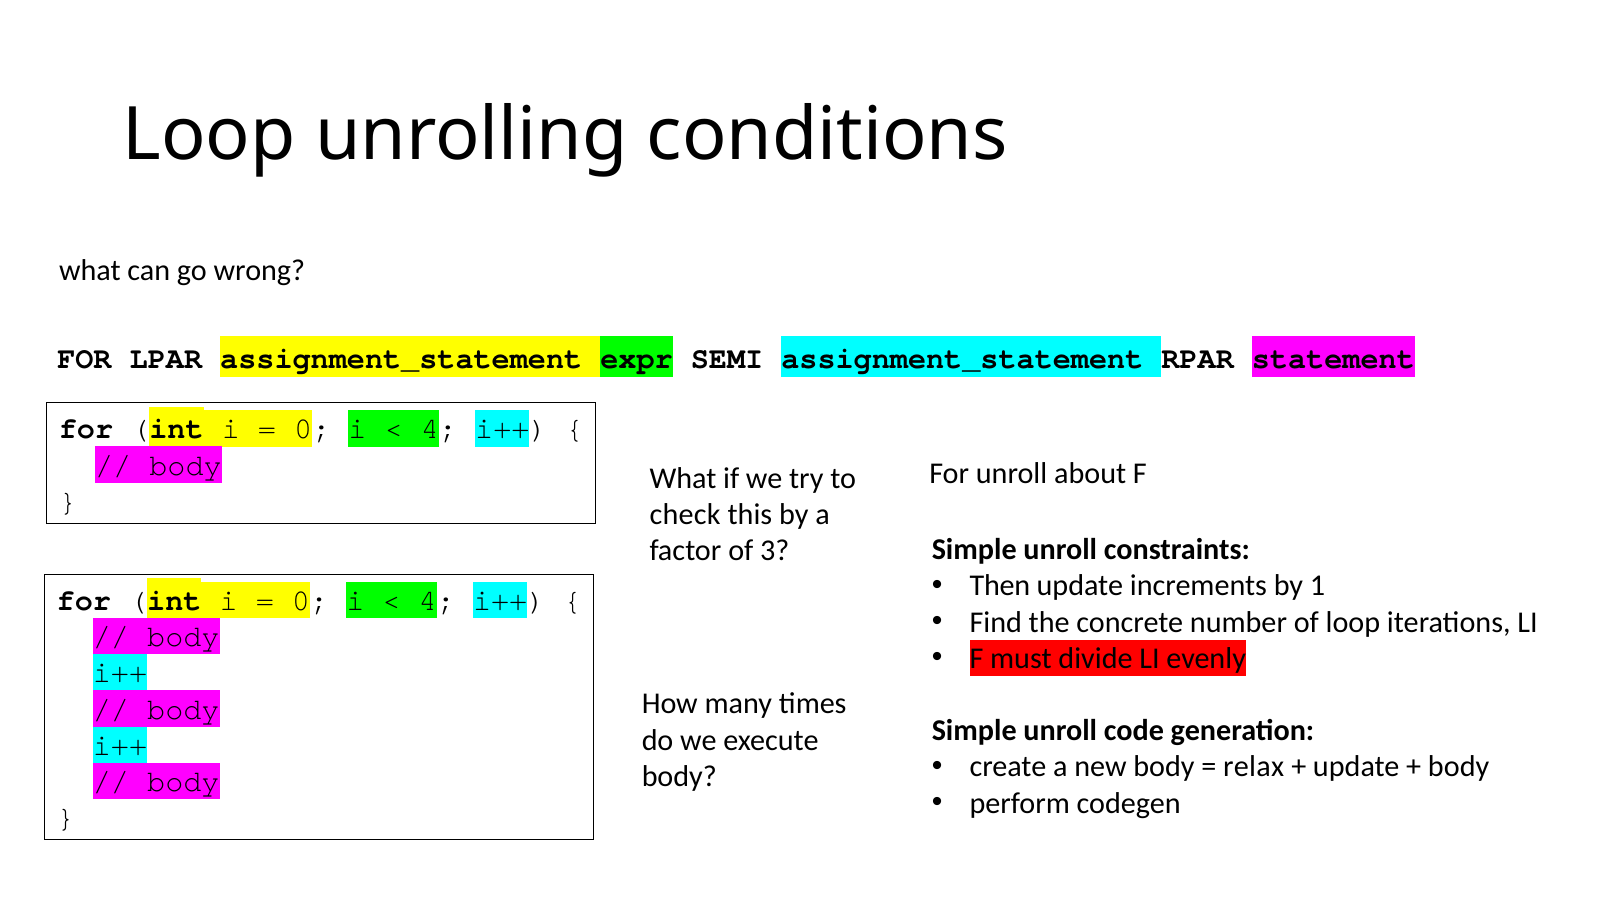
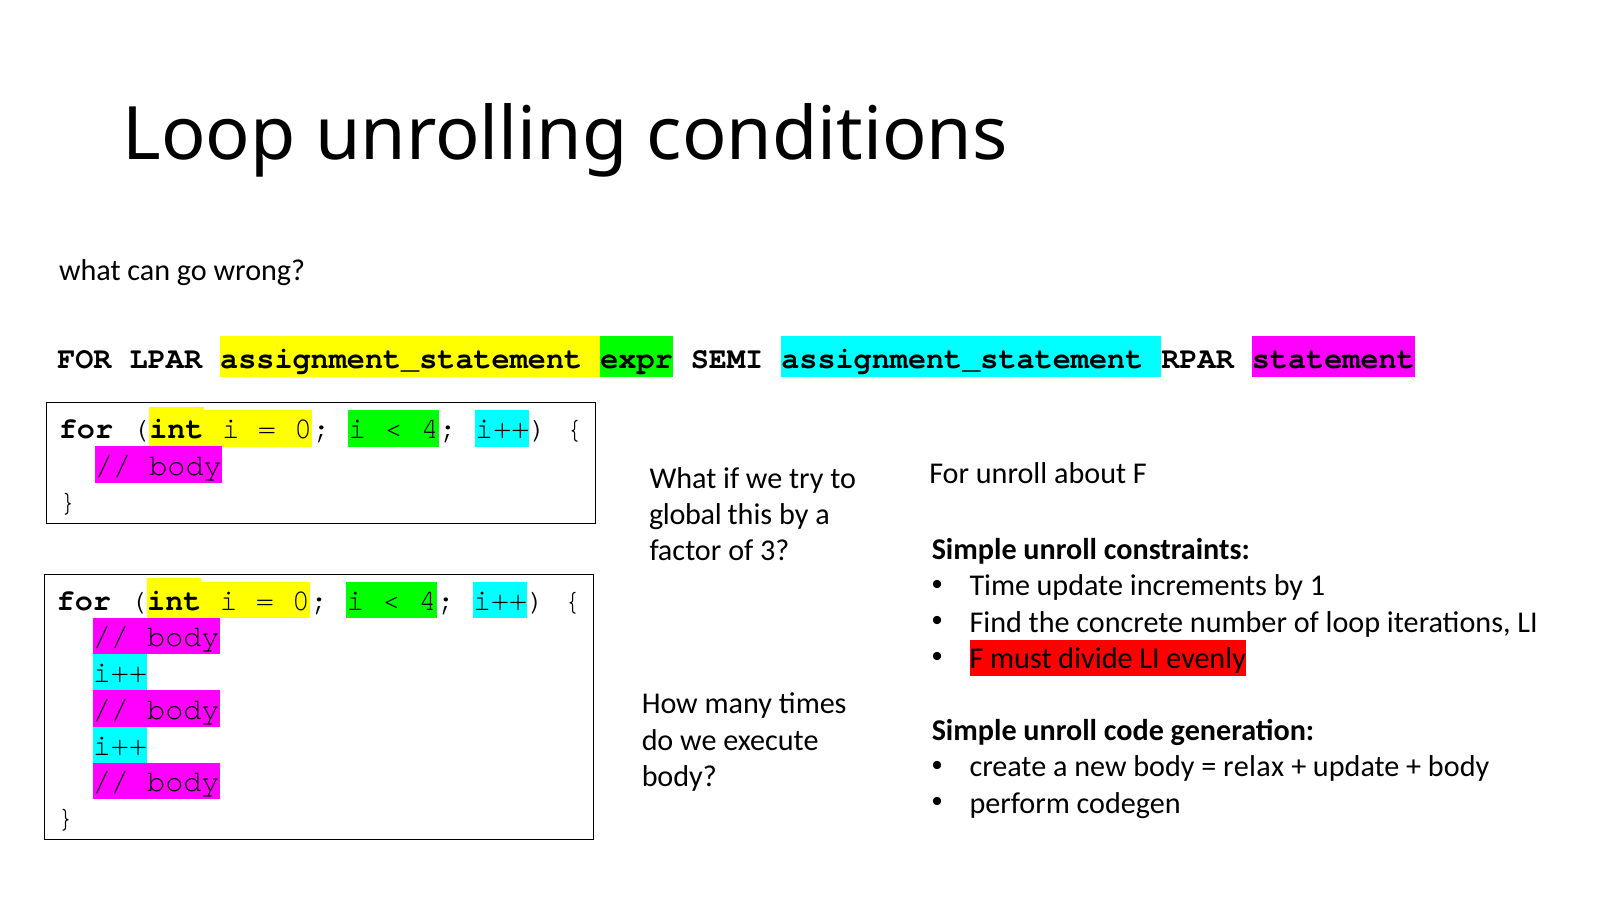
check: check -> global (685, 515)
Then: Then -> Time (1000, 586)
